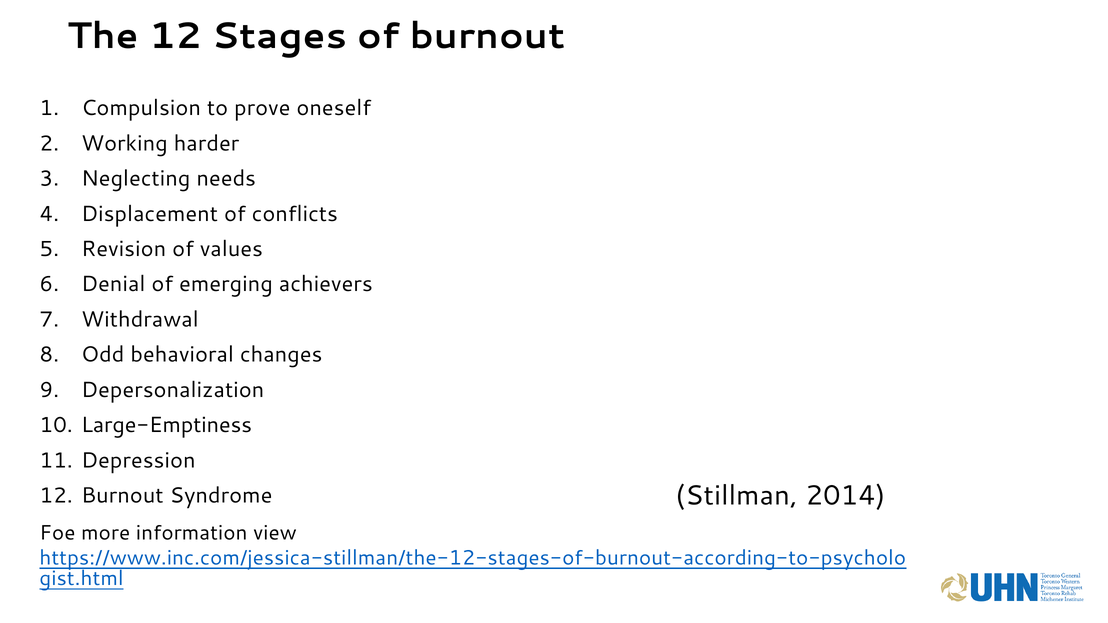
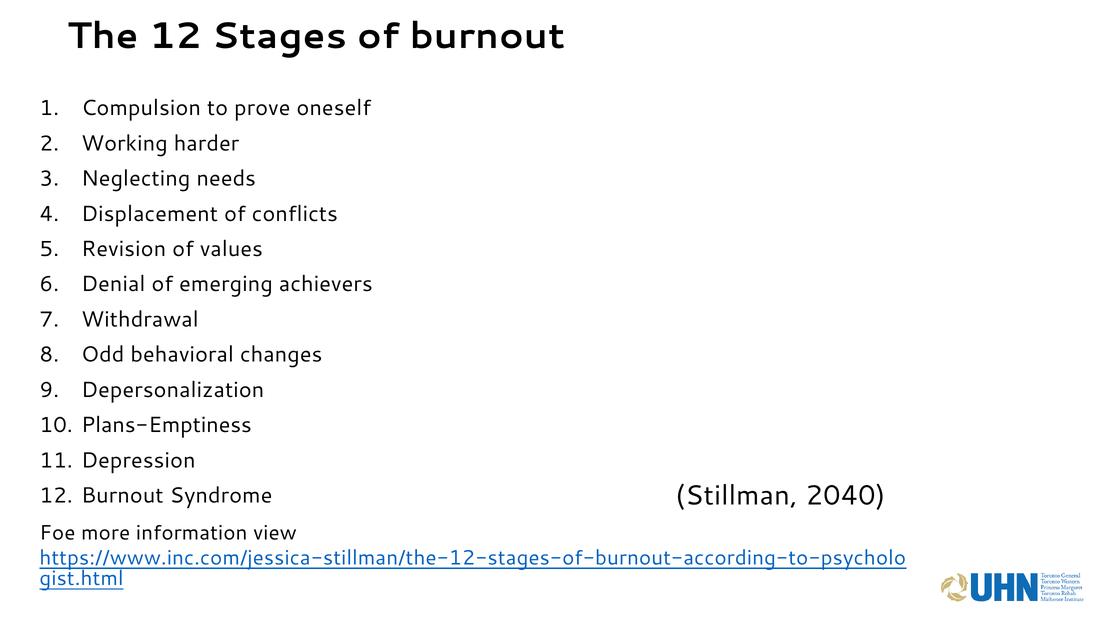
Large-Emptiness: Large-Emptiness -> Plans-Emptiness (166, 425)
2014: 2014 -> 2040 (846, 496)
